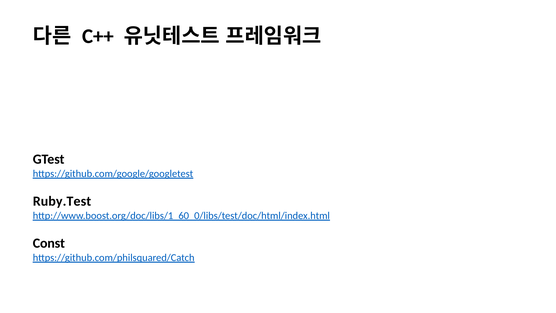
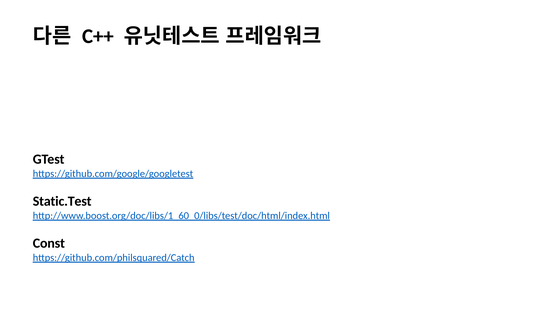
Ruby.Test: Ruby.Test -> Static.Test (62, 201)
